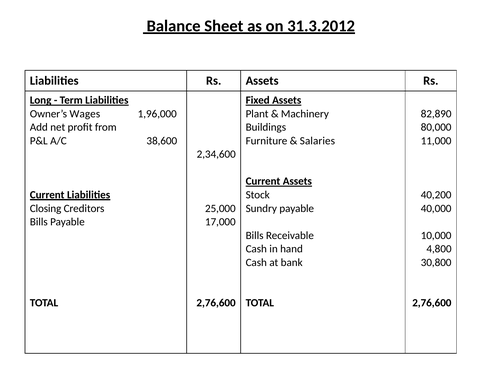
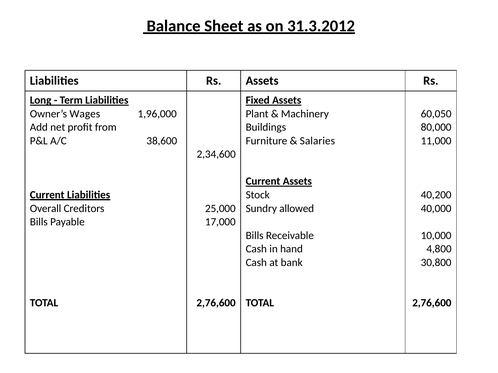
82,890: 82,890 -> 60,050 (436, 114)
Closing: Closing -> Overall (46, 209)
Sundry payable: payable -> allowed (297, 209)
